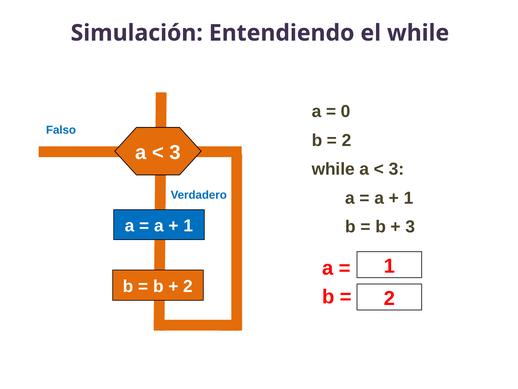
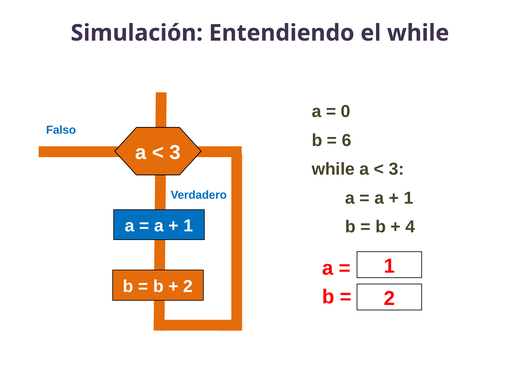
2: 2 -> 6 (347, 140)
3: 3 -> 4 (410, 226)
